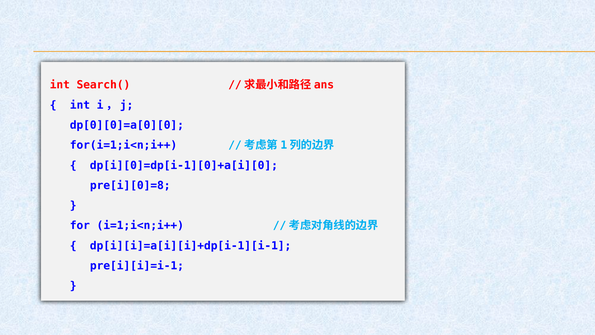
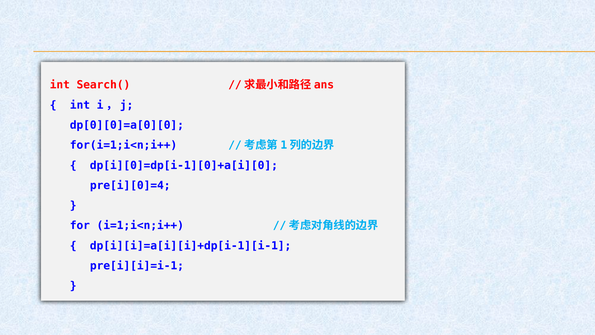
pre[i][0]=8: pre[i][0]=8 -> pre[i][0]=4 (130, 185)
